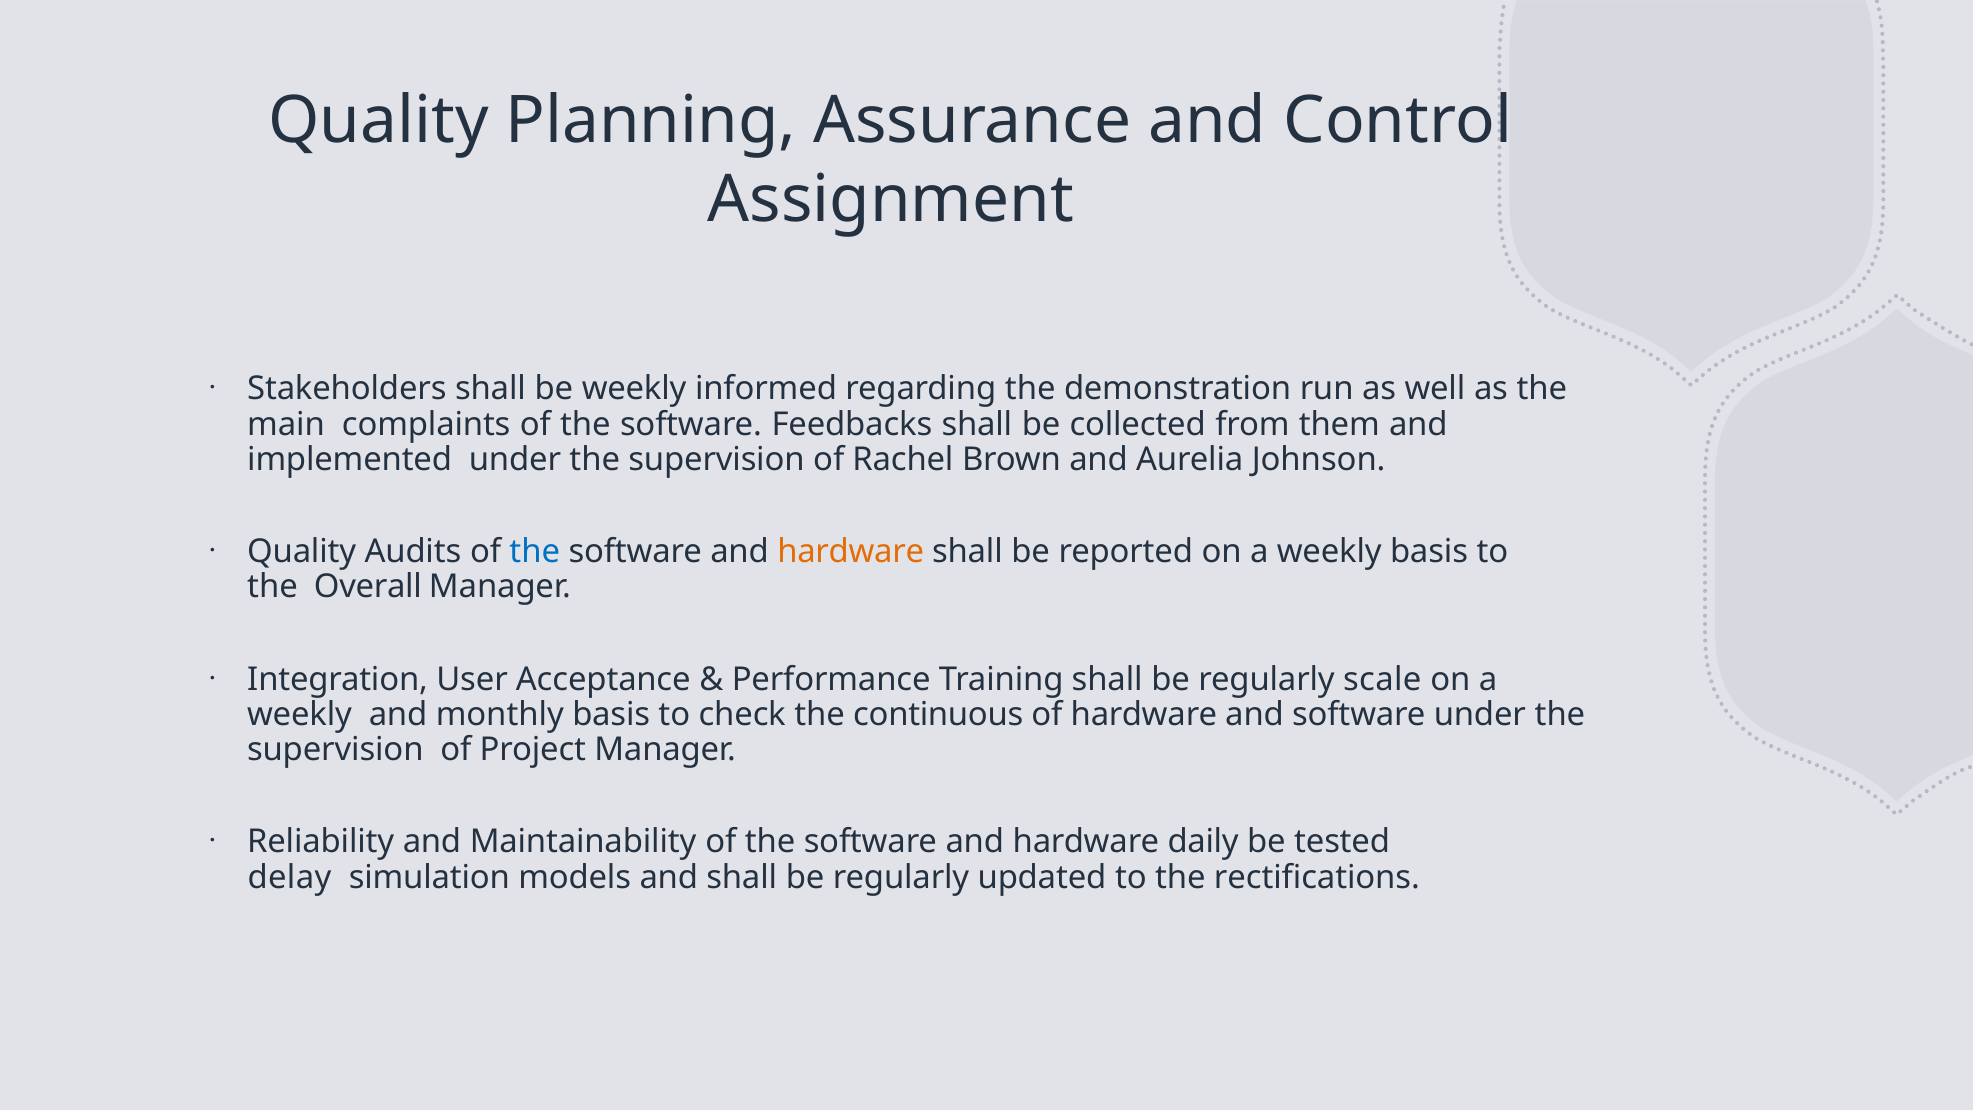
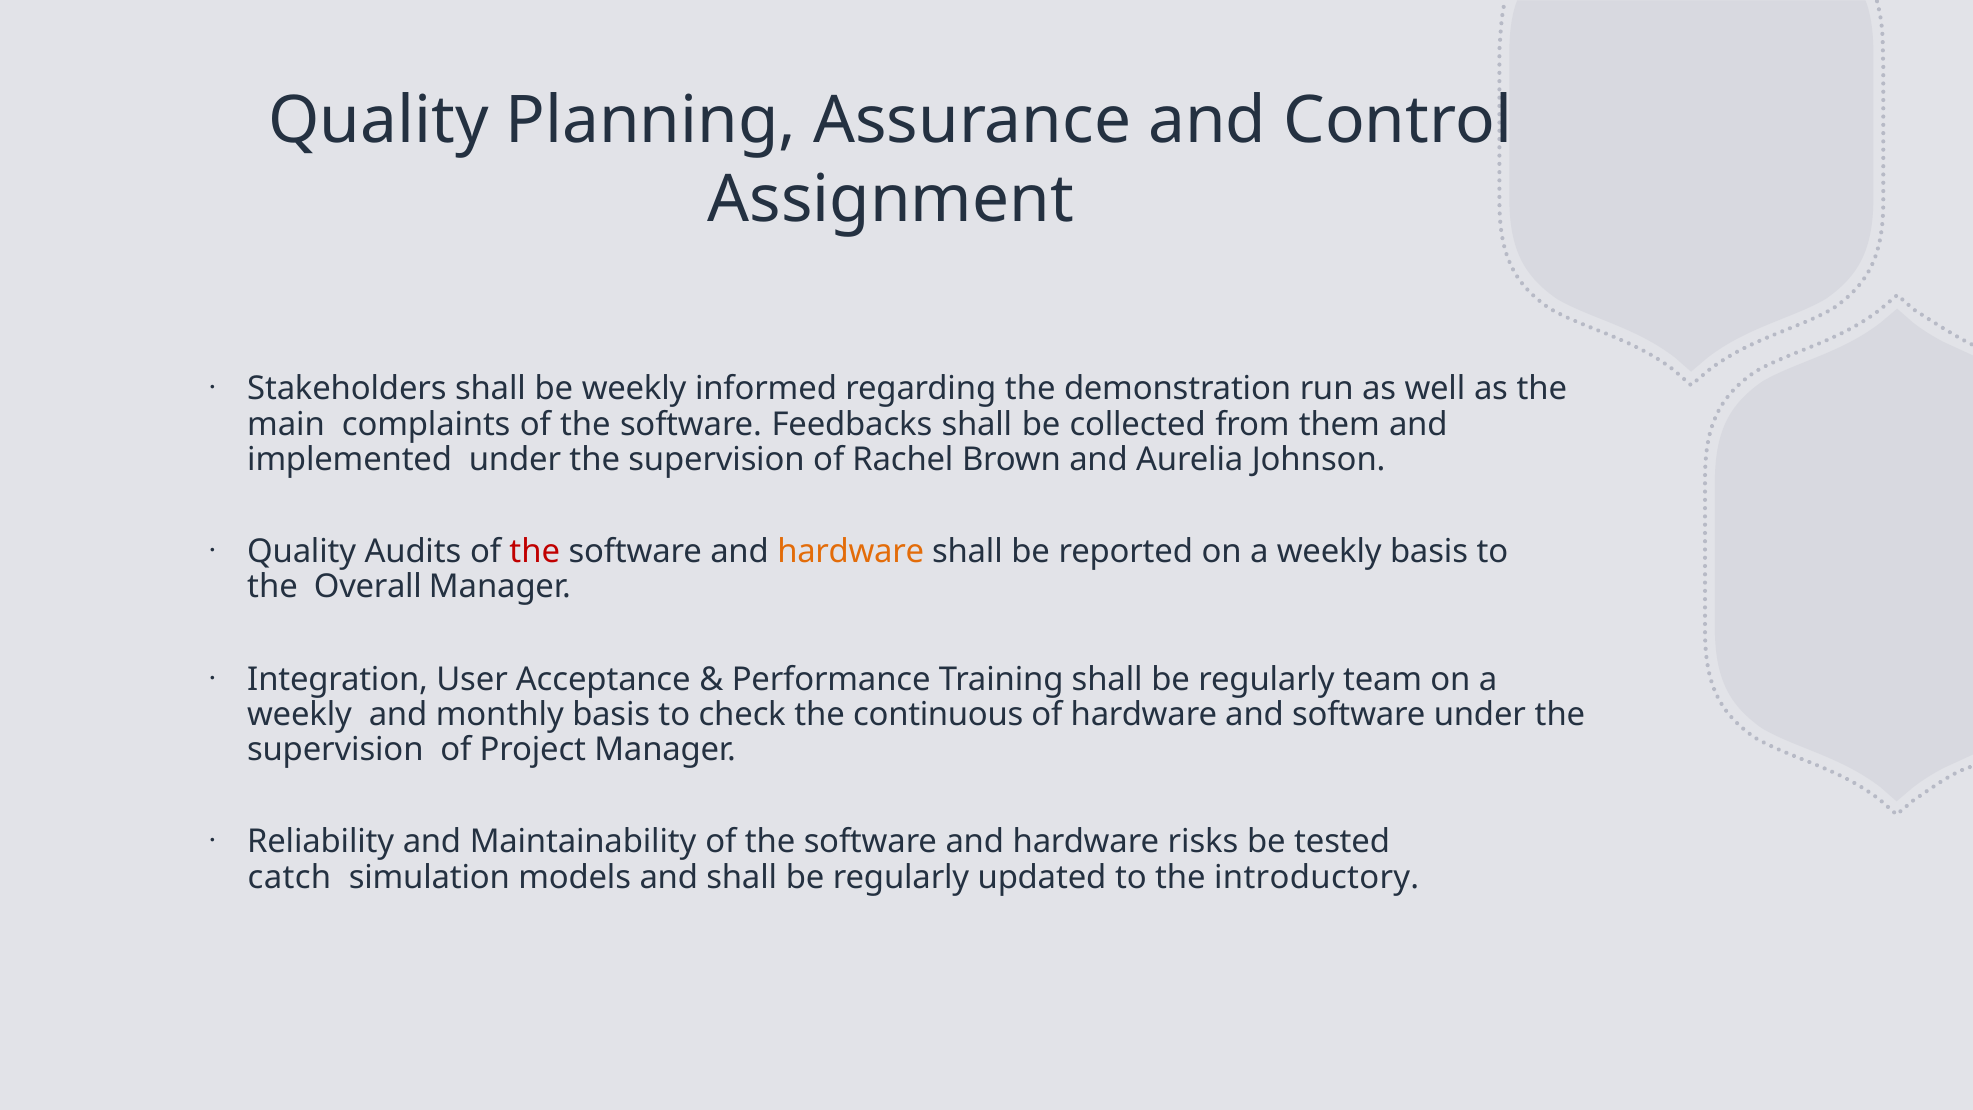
the colour: blue -> red (535, 551)
scale: scale -> team (1383, 679)
daily: daily -> risks (1203, 842)
delay: delay -> catch (289, 877)
rectifications: rectifications -> introductory (1317, 877)
